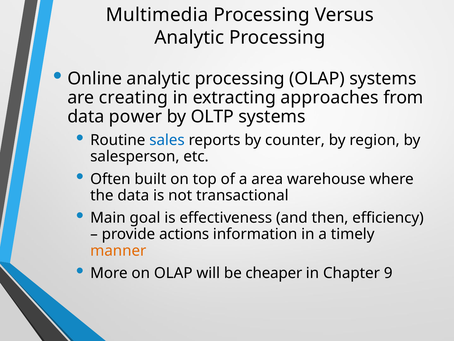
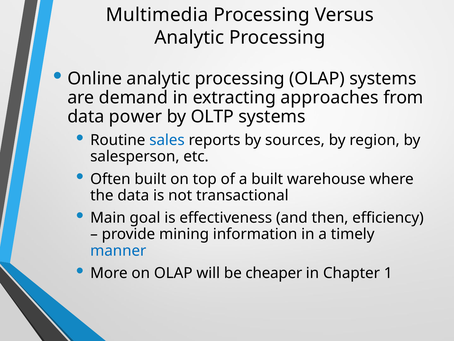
creating: creating -> demand (133, 97)
counter: counter -> sources (295, 140)
a area: area -> built (267, 179)
actions: actions -> mining (184, 234)
manner colour: orange -> blue (118, 250)
9: 9 -> 1 (388, 273)
